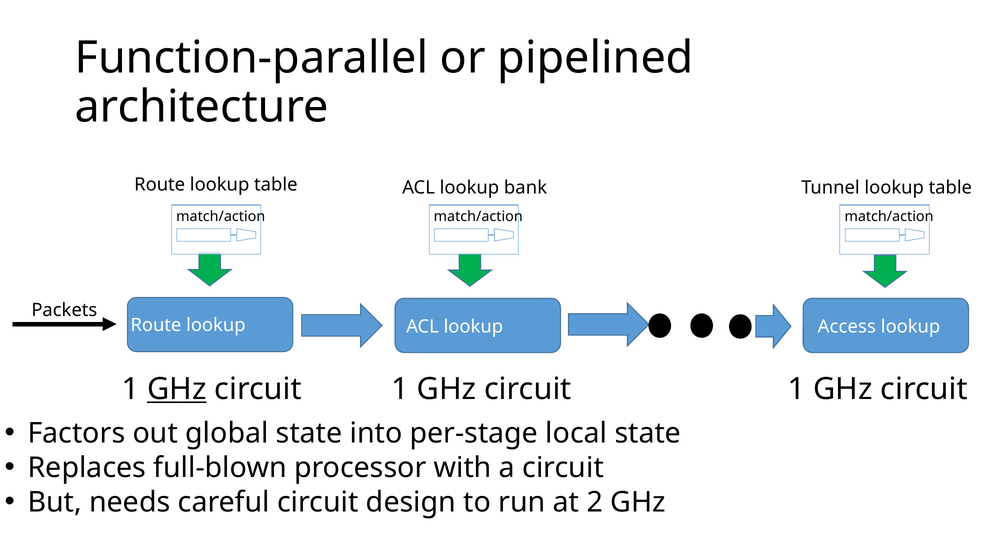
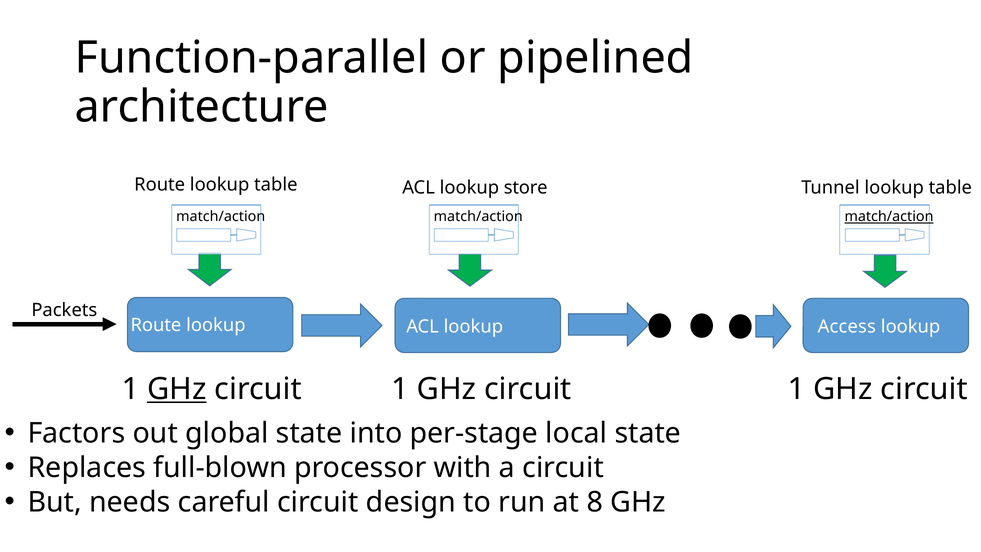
bank: bank -> store (526, 188)
match/action underline: none -> present (889, 217)
2: 2 -> 8 (595, 502)
